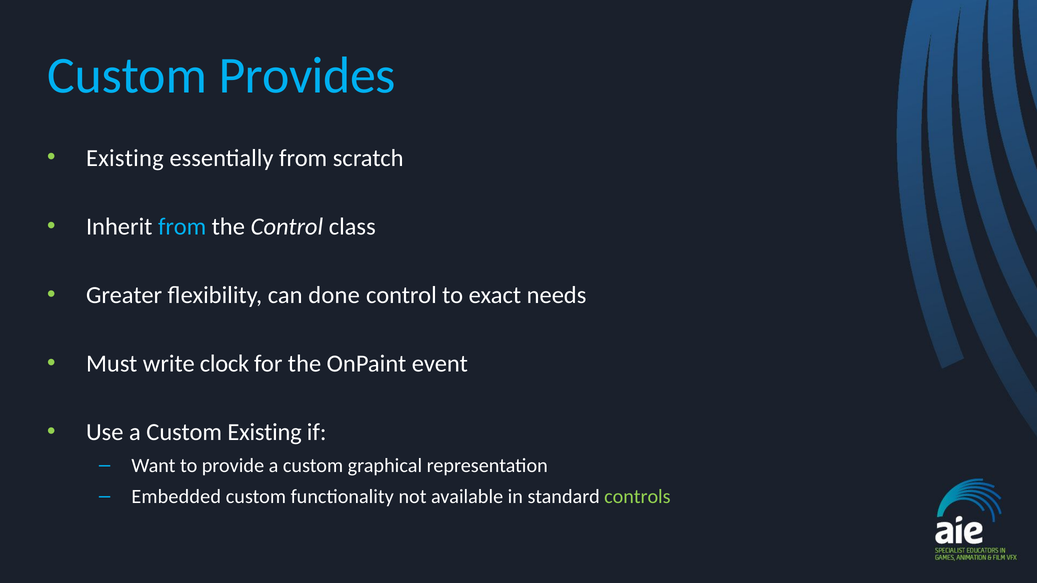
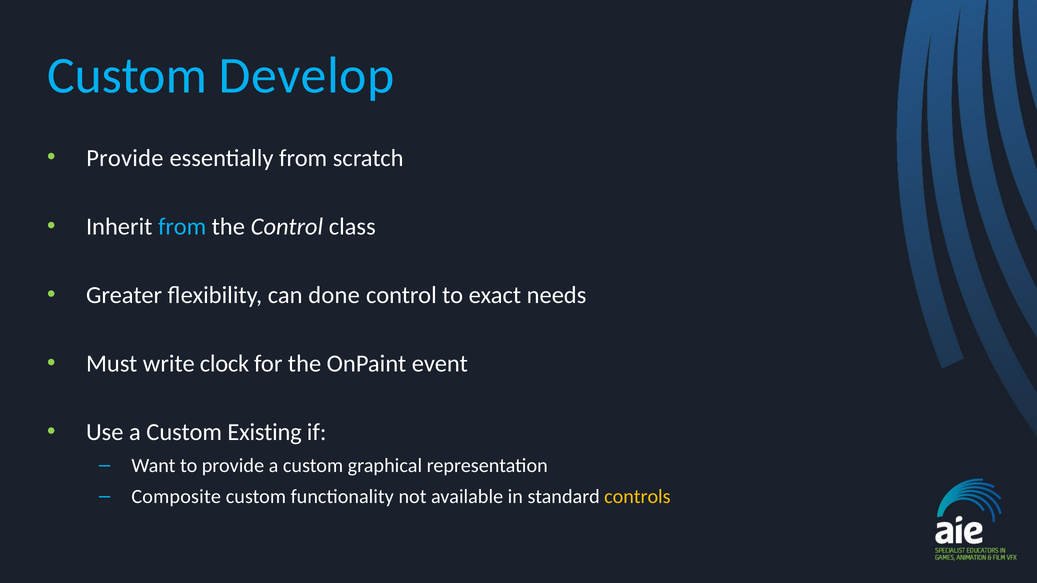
Provides: Provides -> Develop (307, 76)
Existing: Existing -> Provide (125, 158)
Embedded: Embedded -> Composite (176, 497)
controls colour: light green -> yellow (637, 497)
